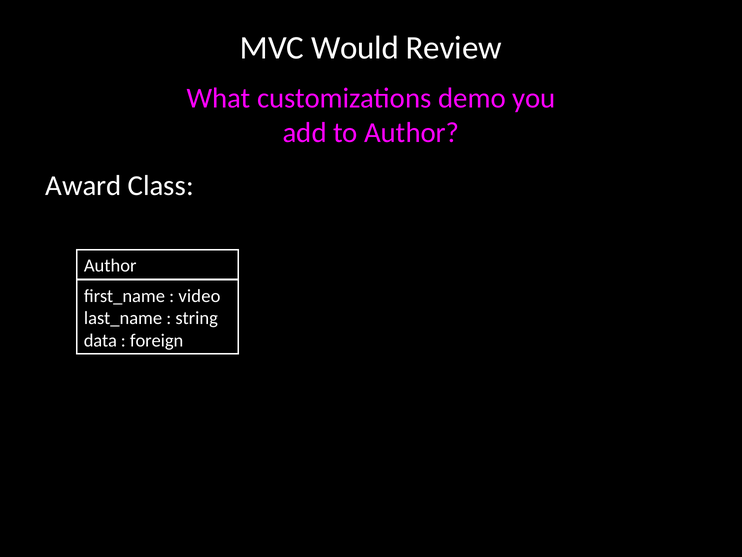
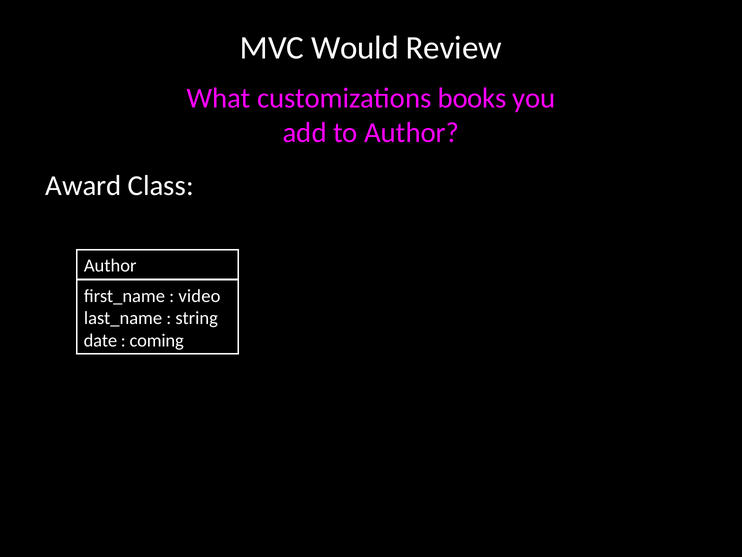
demo: demo -> books (472, 98)
data: data -> date (100, 340)
foreign: foreign -> coming (157, 340)
